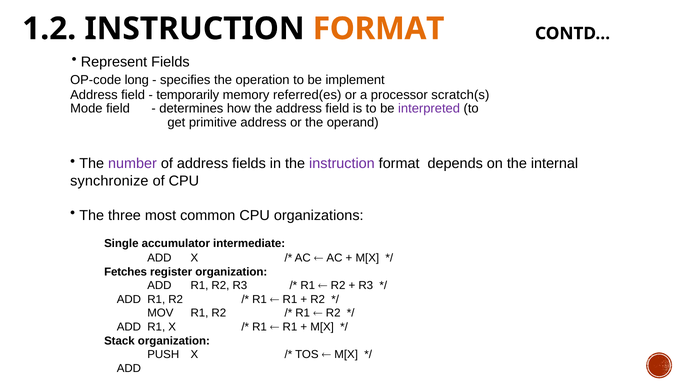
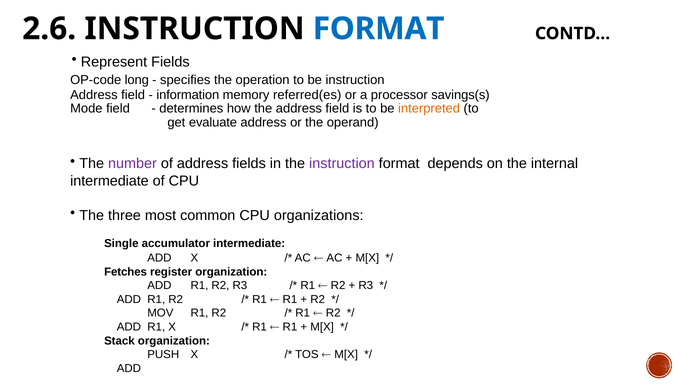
1.2: 1.2 -> 2.6 (49, 29)
FORMAT colour: orange -> blue (379, 29)
be implement: implement -> instruction (355, 80)
temporarily: temporarily -> information (188, 95)
scratch(s: scratch(s -> savings(s (460, 95)
interpreted colour: purple -> orange (429, 109)
primitive: primitive -> evaluate (213, 122)
synchronize: synchronize -> intermediate (109, 181)
